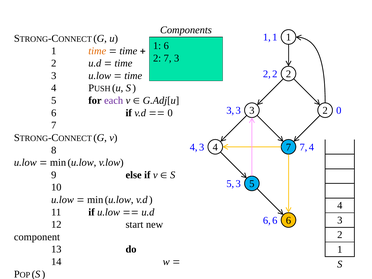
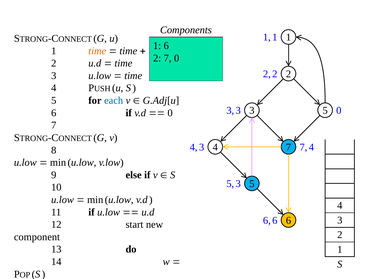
7 3: 3 -> 0 (177, 58)
each colour: purple -> blue (114, 100)
2: 2 -> 5 (325, 111)
